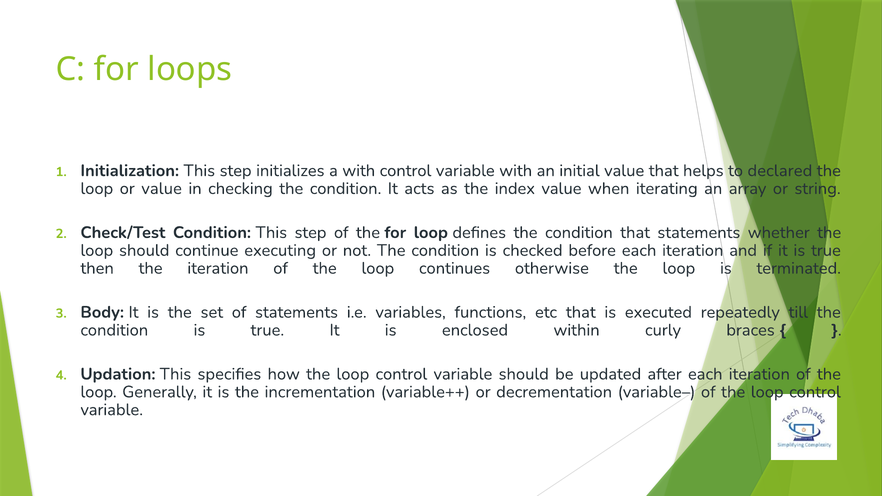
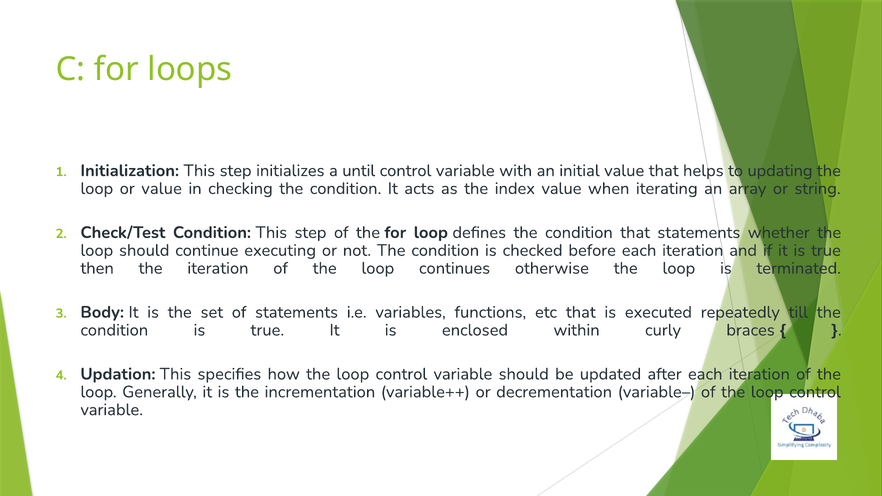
a with: with -> until (359, 171)
declared: declared -> updating (780, 171)
